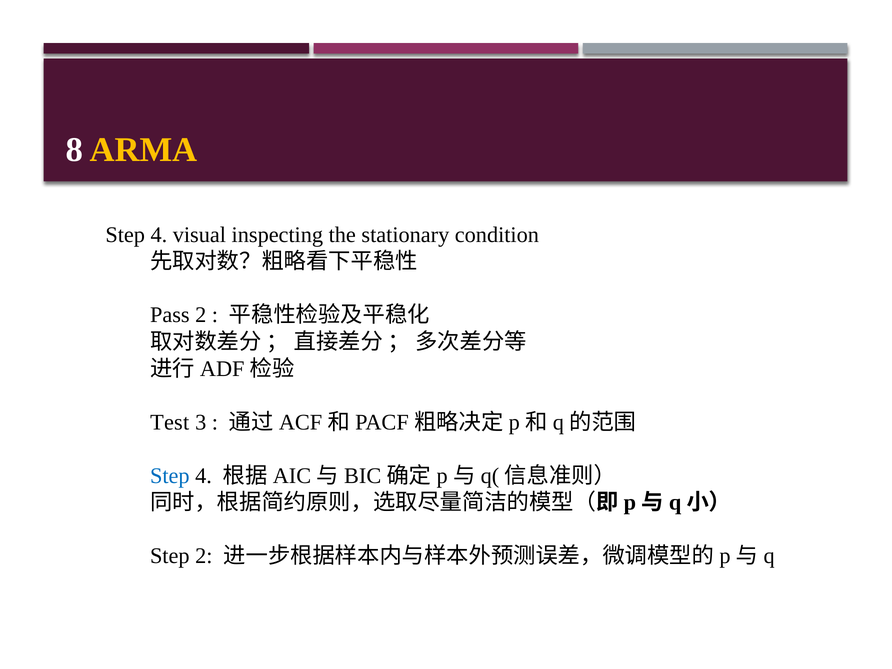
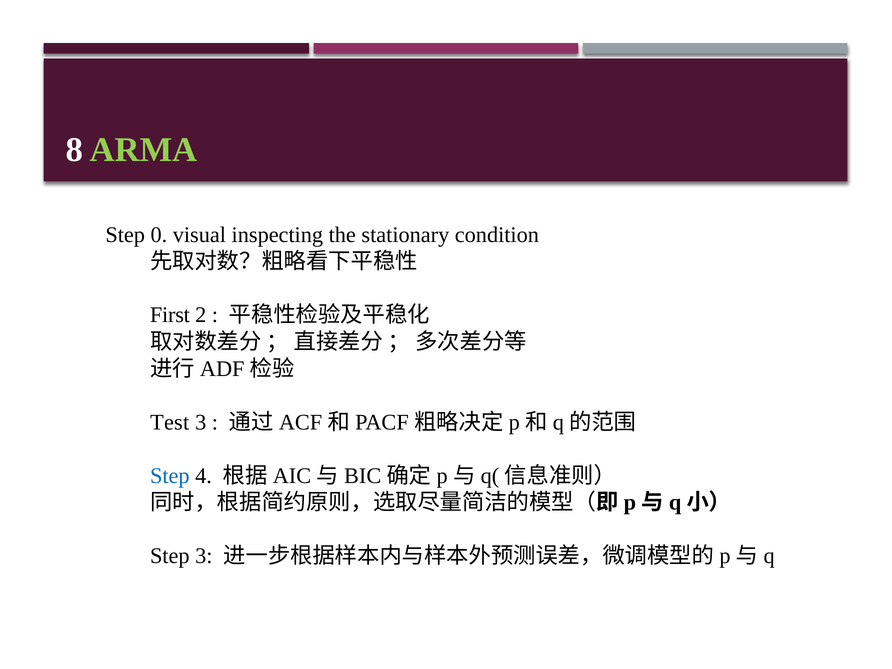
ARMA colour: yellow -> light green (143, 150)
4: 4 -> 0 (159, 235)
Pass: Pass -> First (170, 315)
Step 2: 2 -> 3 (204, 556)
